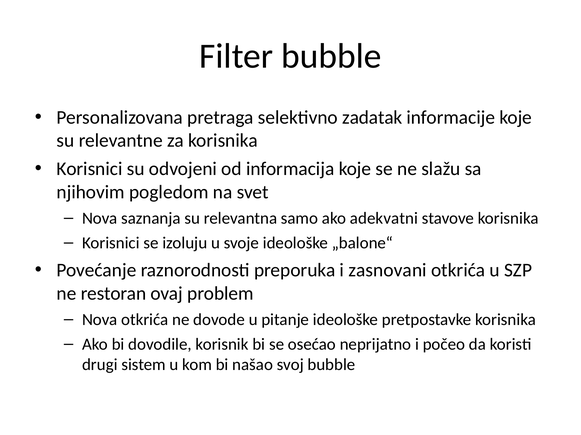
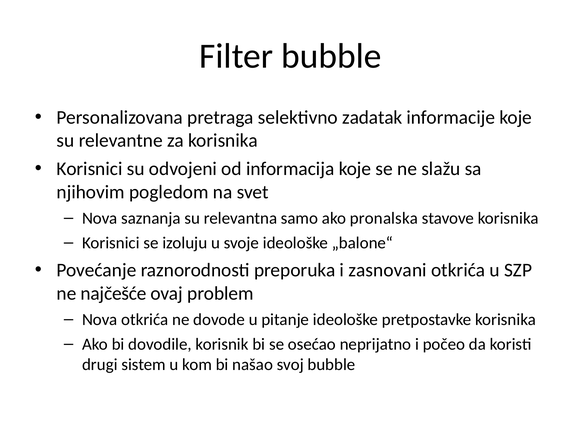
adekvatni: adekvatni -> pronalska (384, 219)
restoran: restoran -> najčešće (113, 294)
